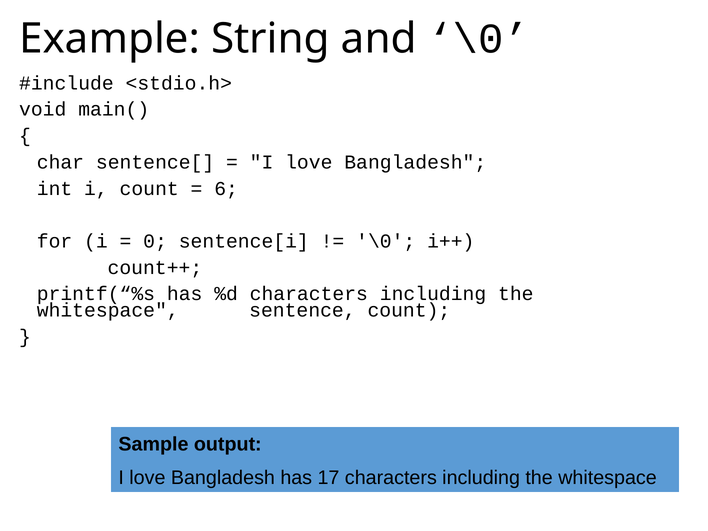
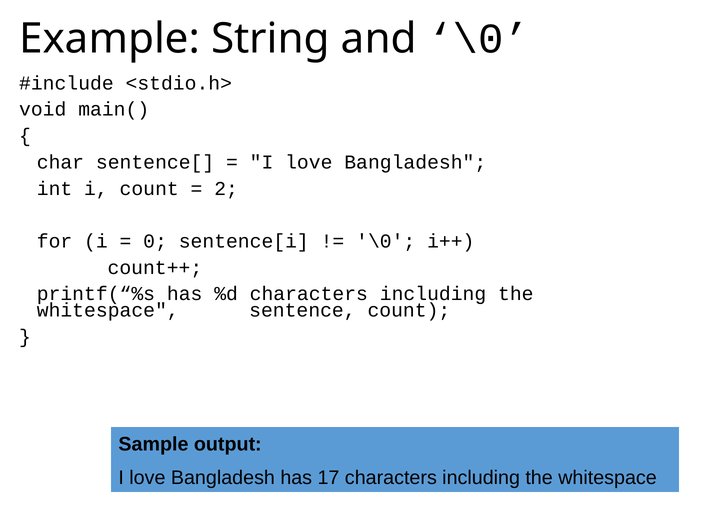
6: 6 -> 2 (226, 189)
